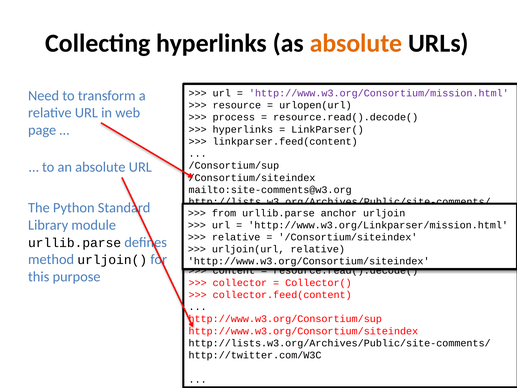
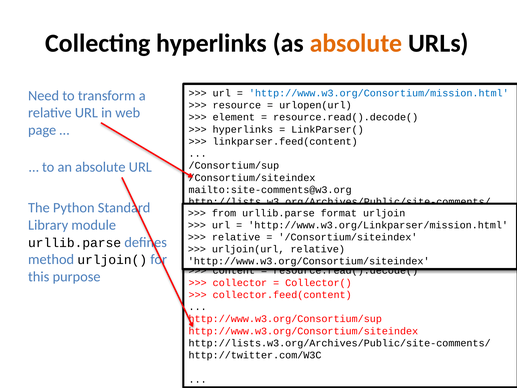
http://www.w3.org/Consortium/mission.html colour: purple -> blue (379, 93)
process: process -> element (234, 117)
anchor: anchor -> format (339, 213)
